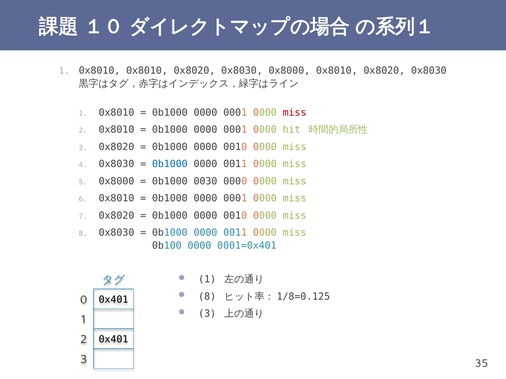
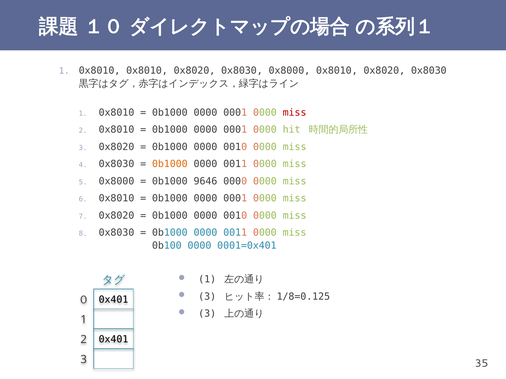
0b1000 colour: blue -> orange (170, 164)
0030: 0030 -> 9646 (205, 181)
8: 8 -> 3 (207, 297)
